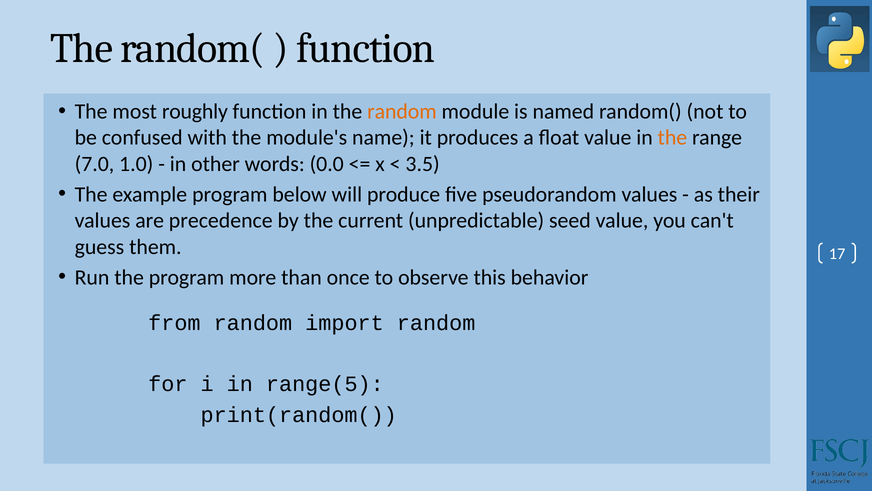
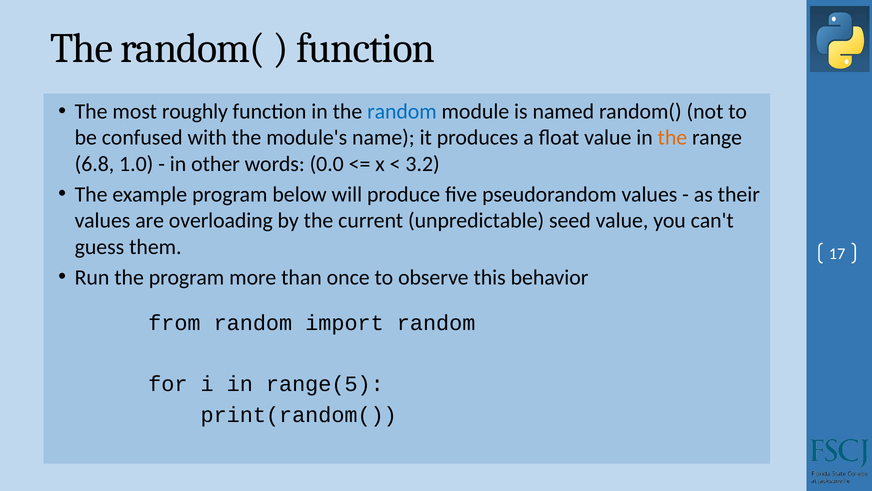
random colour: orange -> blue (402, 111)
7.0: 7.0 -> 6.8 (94, 164)
3.5: 3.5 -> 3.2 (423, 164)
precedence: precedence -> overloading (221, 220)
